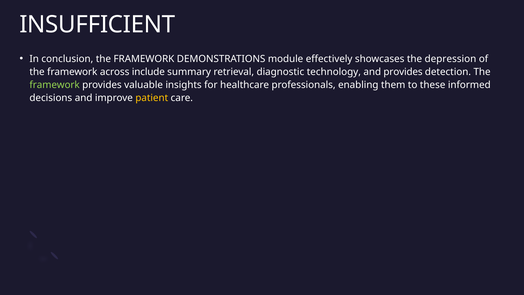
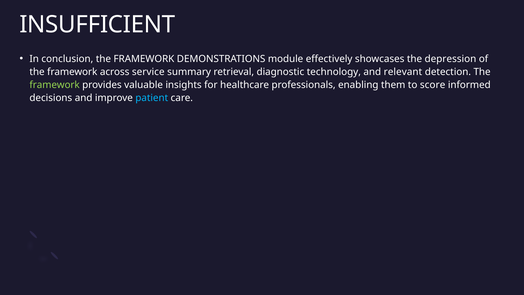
include: include -> service (148, 72)
and provides: provides -> relevant (403, 72)
these: these -> score (433, 85)
patient colour: yellow -> light blue (152, 98)
